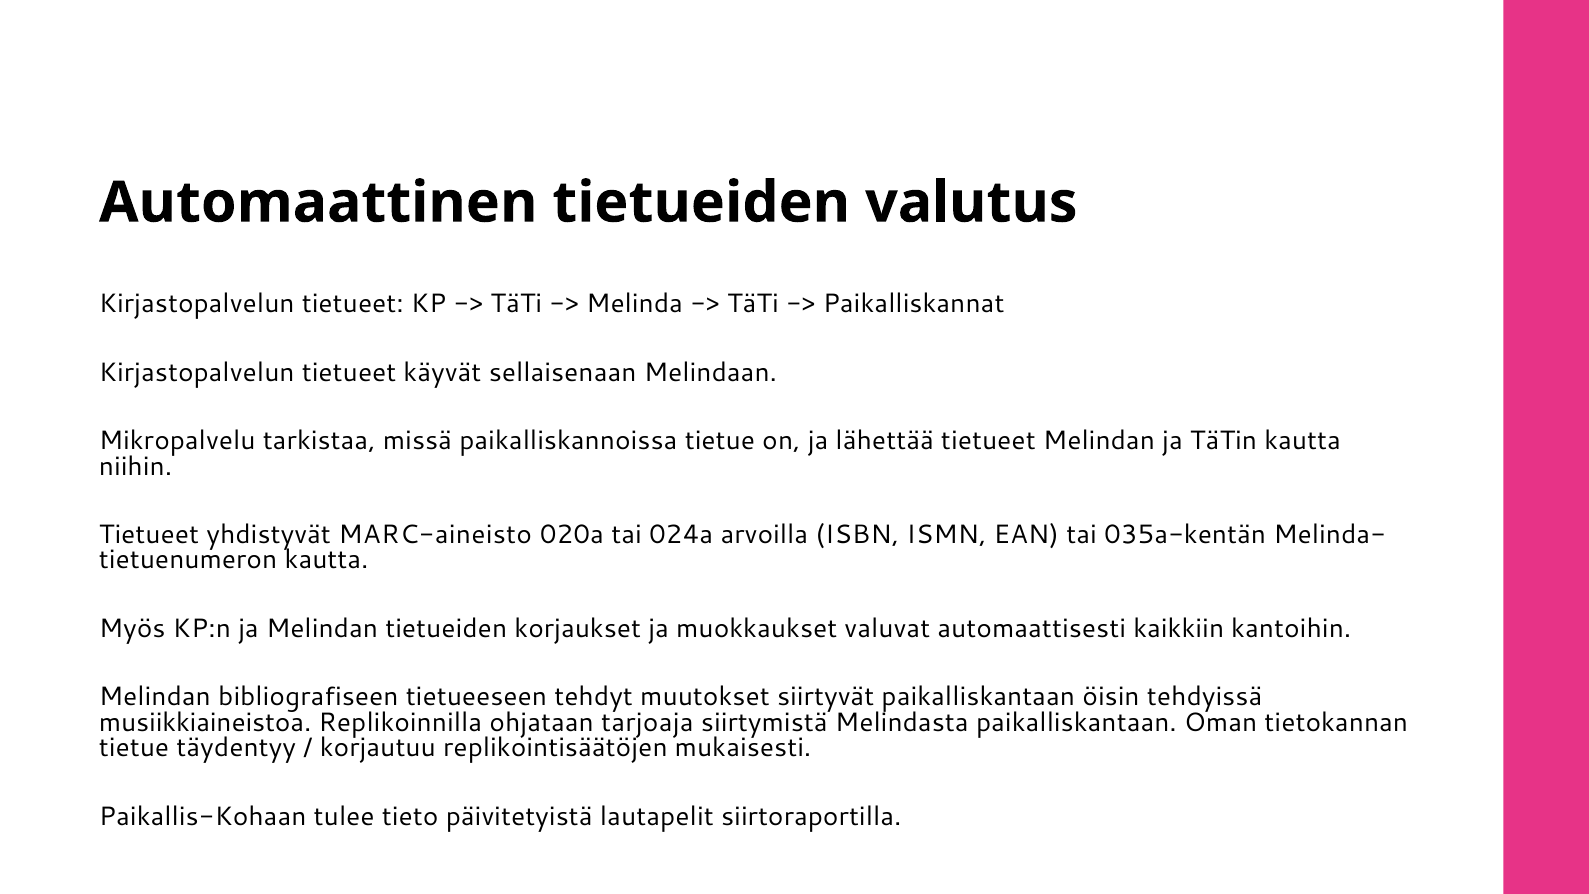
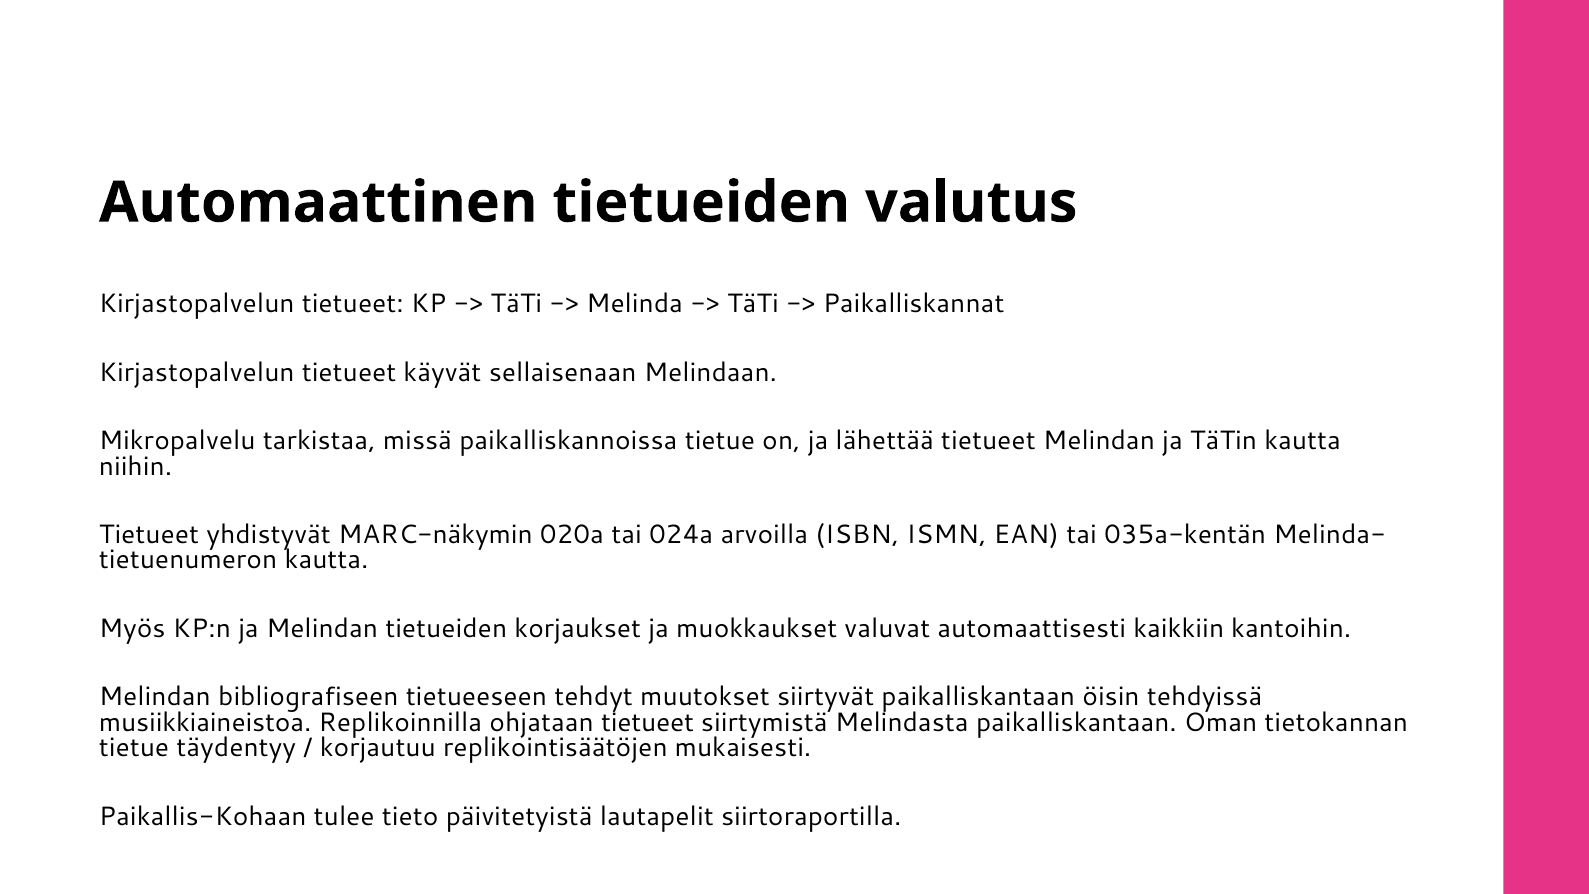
MARC-aineisto: MARC-aineisto -> MARC-näkymin (435, 535)
ohjataan tarjoaja: tarjoaja -> tietueet (648, 722)
